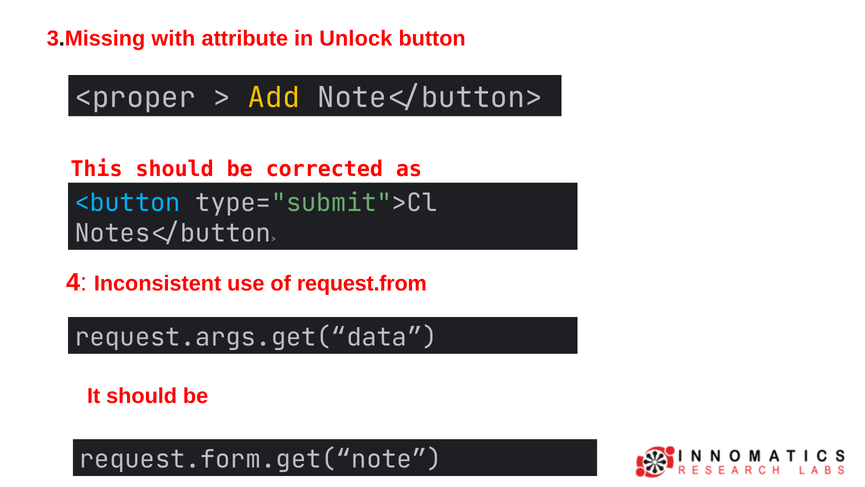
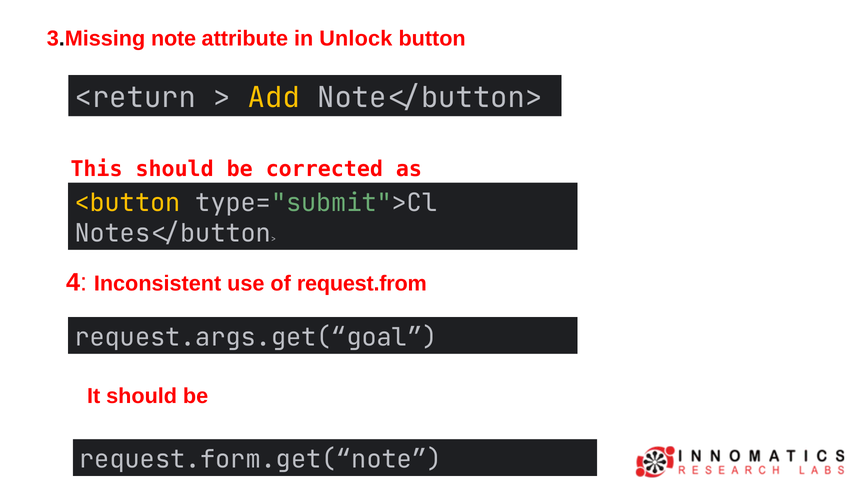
with: with -> note (174, 39)
<proper: <proper -> <return (135, 98)
<button colour: light blue -> yellow (127, 203)
request.args.get(“data: request.args.get(“data -> request.args.get(“goal (256, 337)
